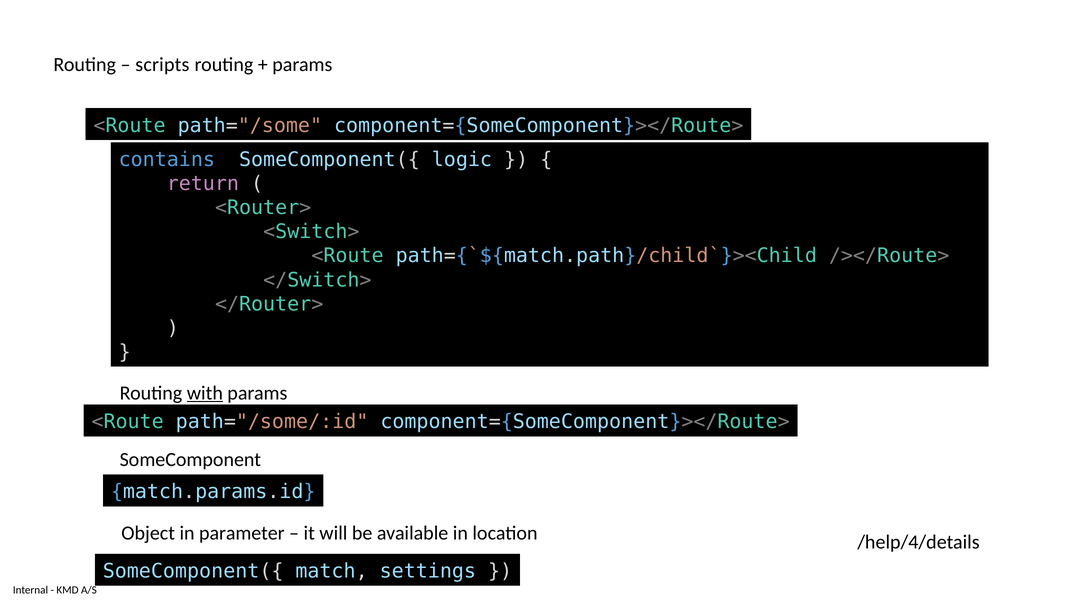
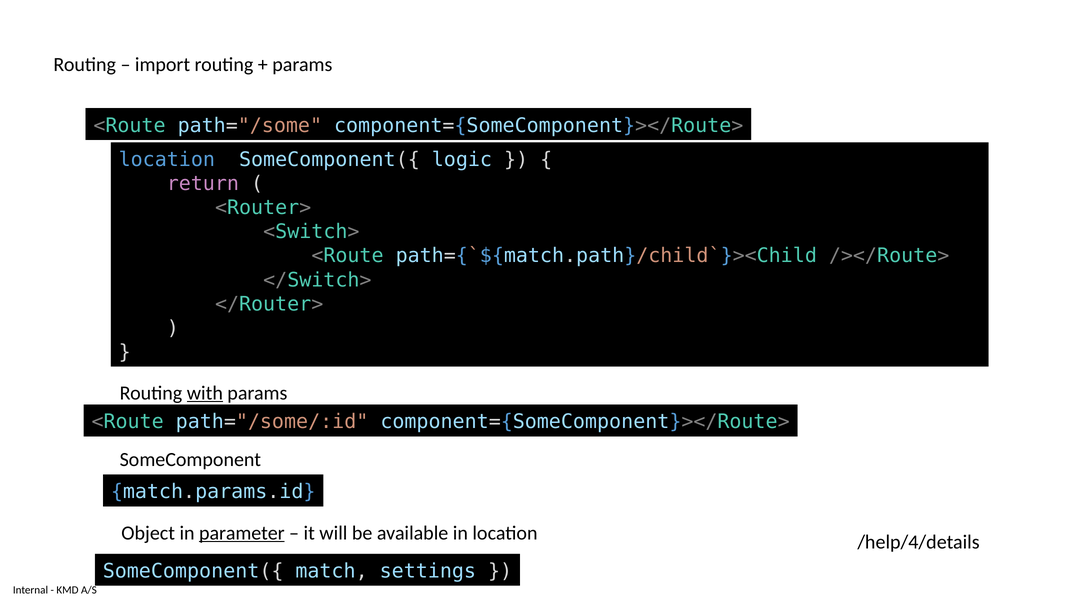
scripts: scripts -> import (163, 65)
contains: contains -> location (167, 160)
parameter underline: none -> present (242, 533)
